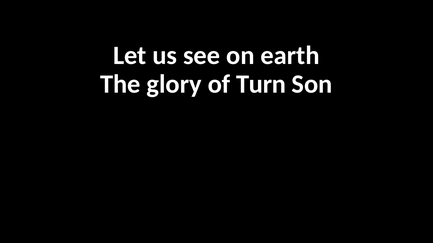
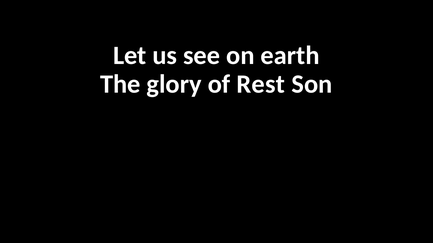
Turn: Turn -> Rest (261, 84)
